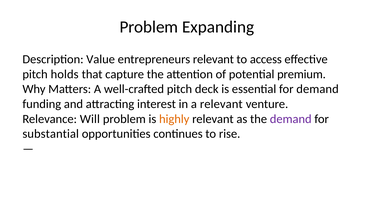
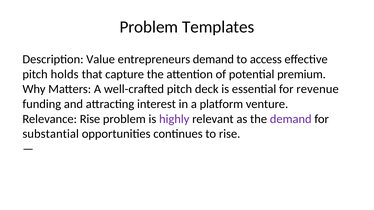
Expanding: Expanding -> Templates (218, 27)
entrepreneurs relevant: relevant -> demand (213, 59)
for demand: demand -> revenue (318, 89)
a relevant: relevant -> platform (221, 104)
Relevance Will: Will -> Rise (90, 119)
highly colour: orange -> purple (174, 119)
